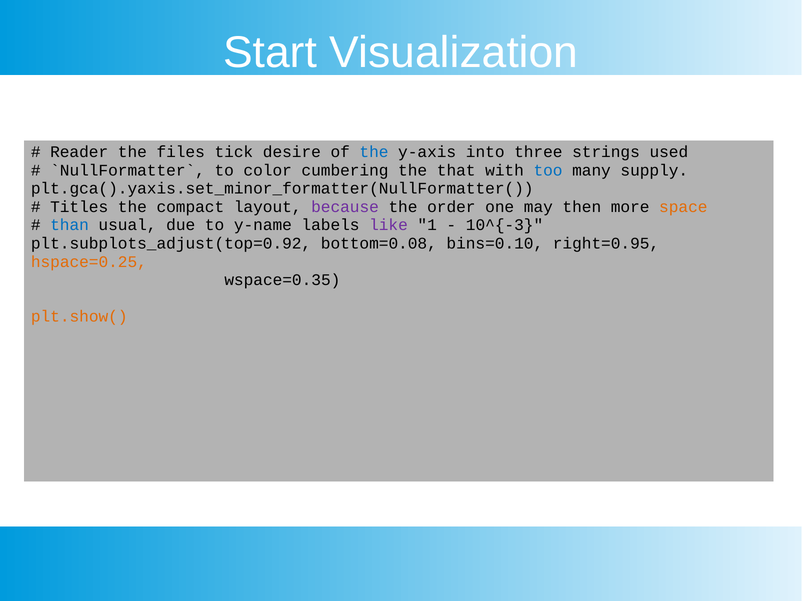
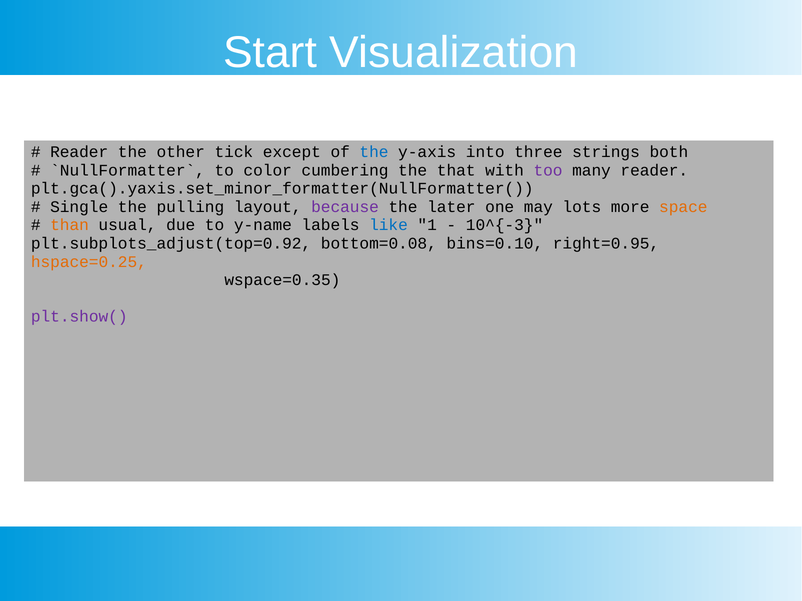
files: files -> other (181, 152)
desire: desire -> except (292, 152)
used: used -> both (669, 152)
too colour: blue -> purple (548, 170)
many supply: supply -> reader (654, 170)
Titles: Titles -> Single (79, 207)
compact: compact -> pulling (190, 207)
order: order -> later (451, 207)
then: then -> lots (582, 207)
than colour: blue -> orange (70, 225)
like colour: purple -> blue (389, 225)
plt.show( colour: orange -> purple (79, 316)
